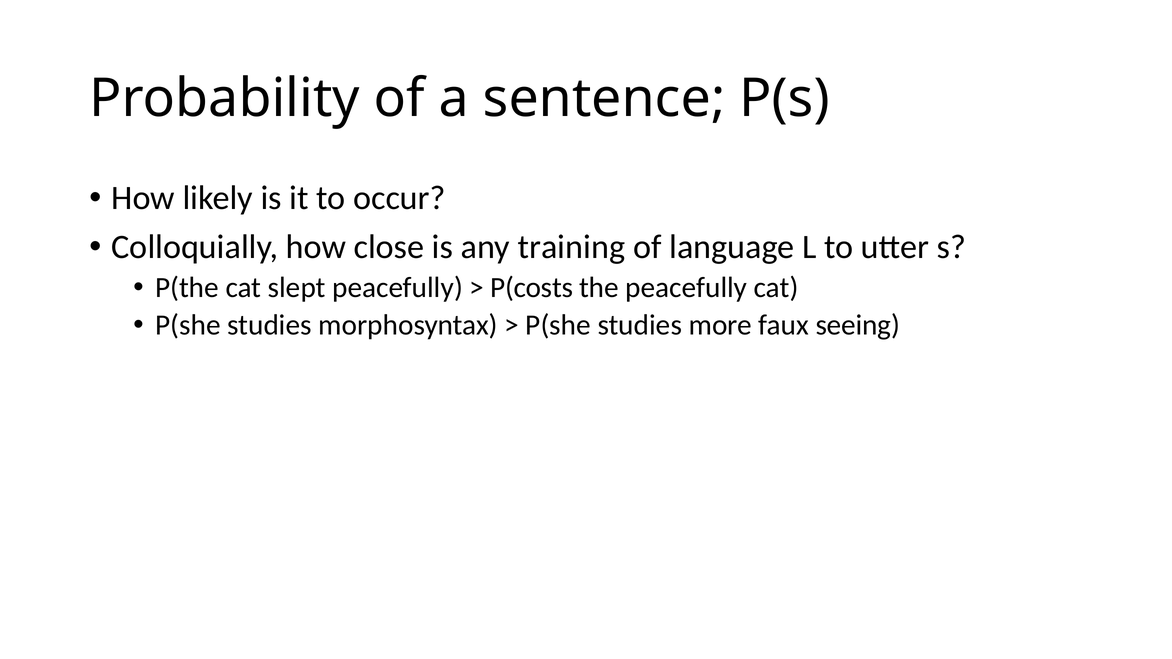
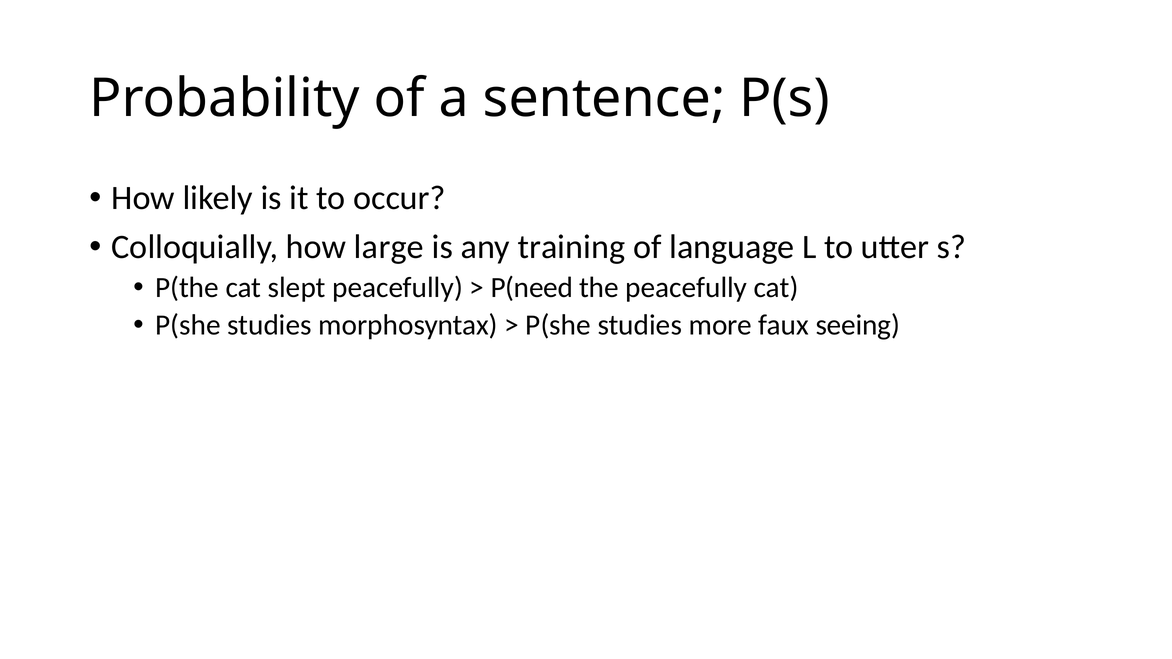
close: close -> large (389, 247)
P(costs: P(costs -> P(need (532, 288)
